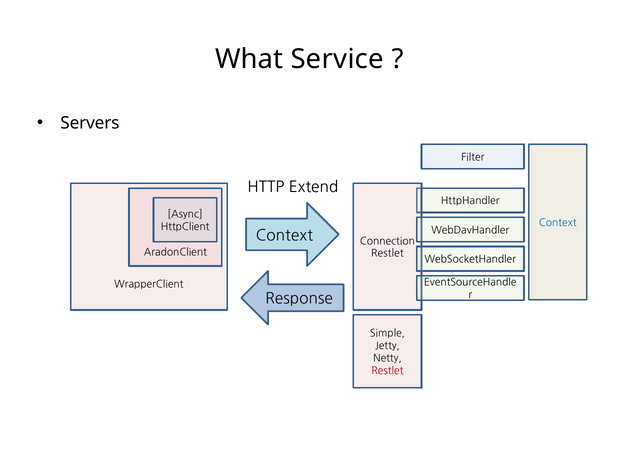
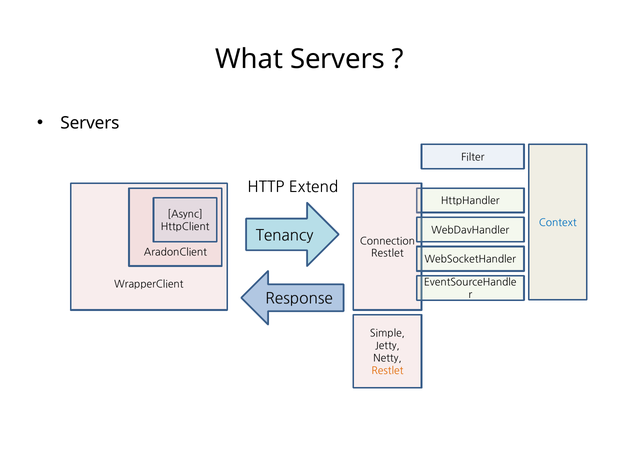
What Service: Service -> Servers (338, 59)
Context: Context -> Tenancy (285, 236)
Restlet colour: red -> orange (387, 371)
